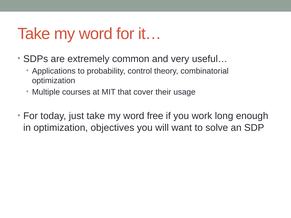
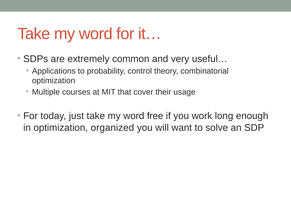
objectives: objectives -> organized (112, 128)
